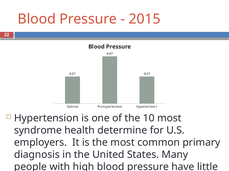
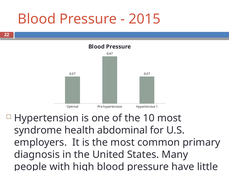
determine: determine -> abdominal (122, 131)
